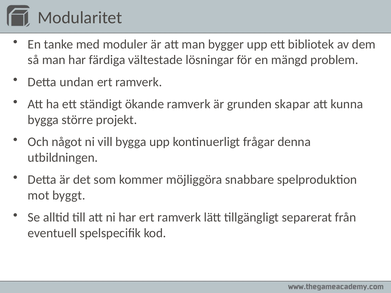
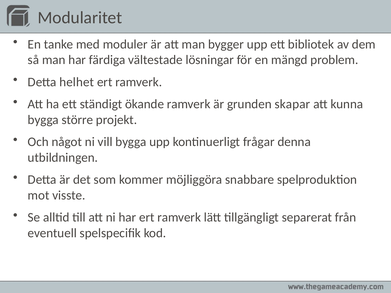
undan: undan -> helhet (77, 82)
byggt: byggt -> visste (69, 195)
